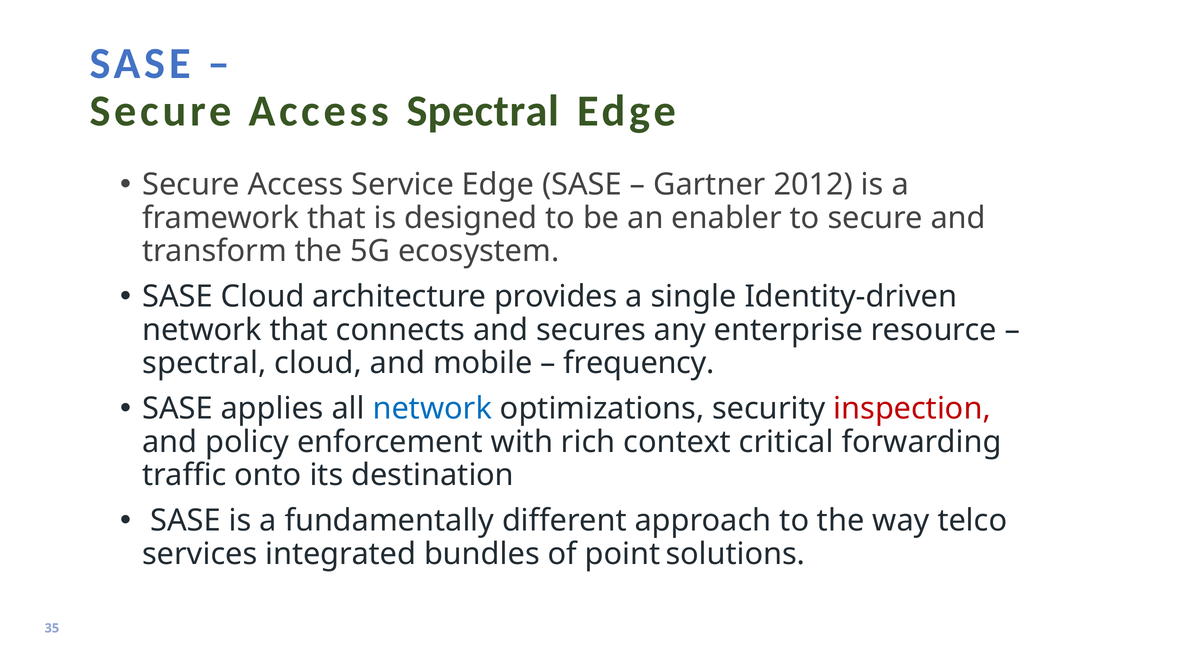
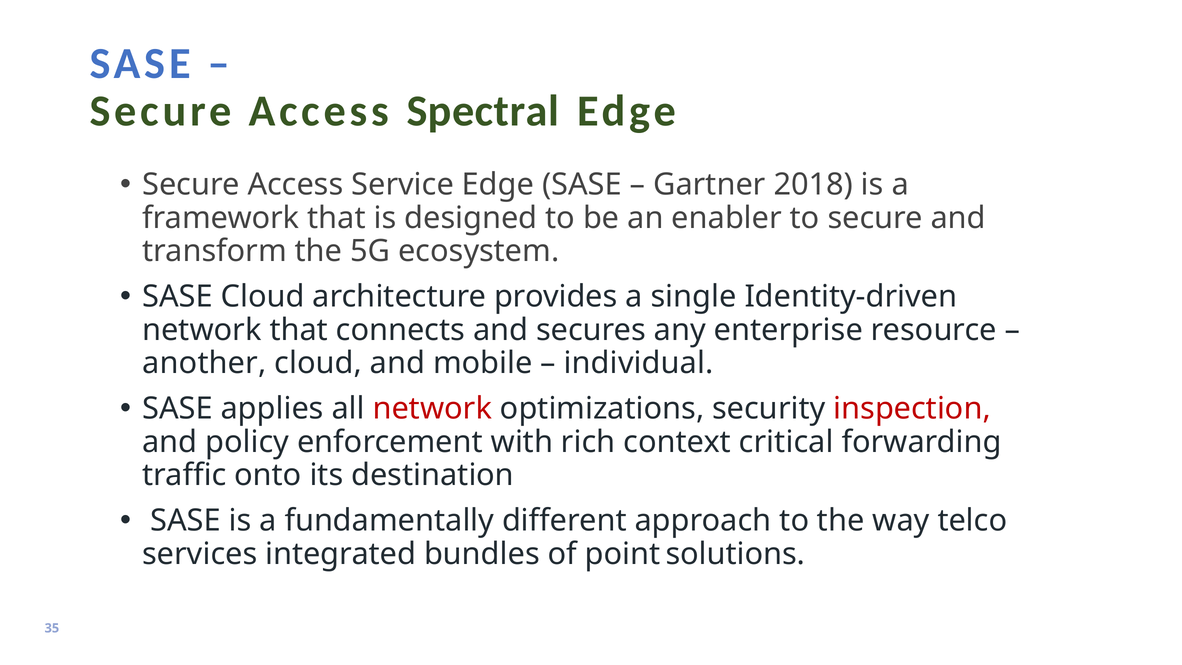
2012: 2012 -> 2018 (813, 185)
spectral: spectral -> another (204, 363)
frequency: frequency -> individual (639, 363)
network colour: blue -> red (432, 409)
